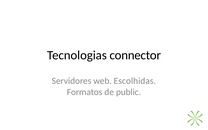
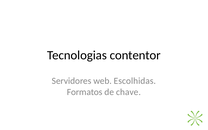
connector: connector -> contentor (135, 55)
public: public -> chave (128, 92)
